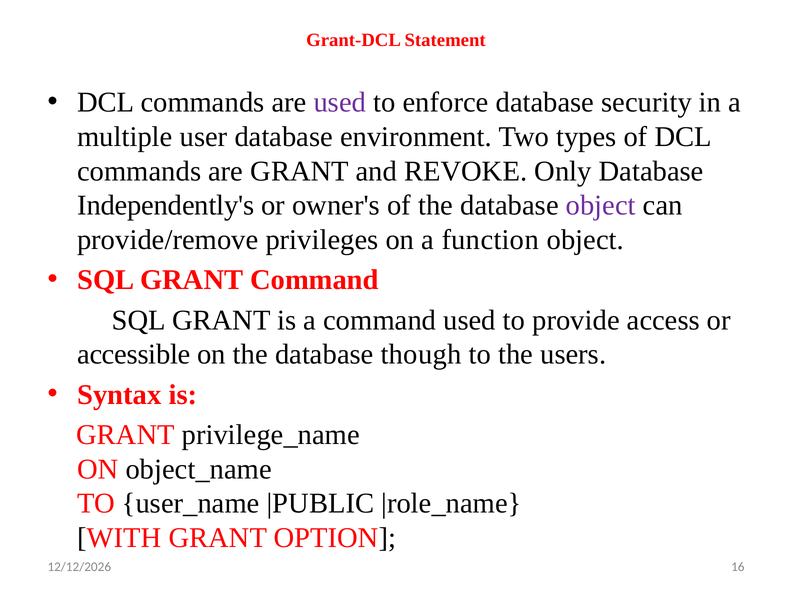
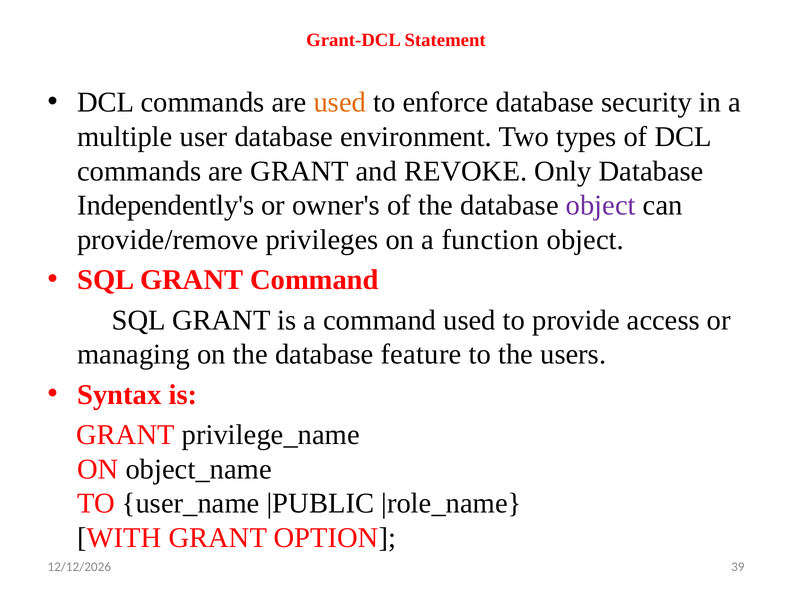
used colour: purple -> orange (340, 102)
accessible: accessible -> managing (134, 355)
though: though -> feature (421, 355)
16: 16 -> 39 (738, 567)
